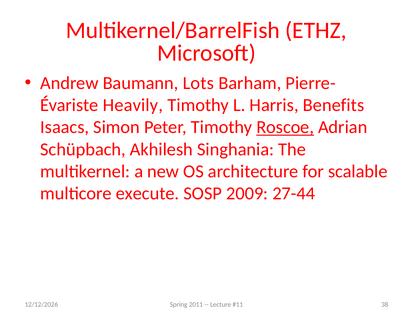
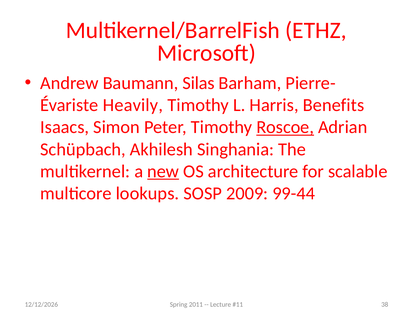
Lots: Lots -> Silas (199, 83)
new underline: none -> present (163, 171)
execute: execute -> lookups (147, 193)
27-44: 27-44 -> 99-44 (294, 193)
